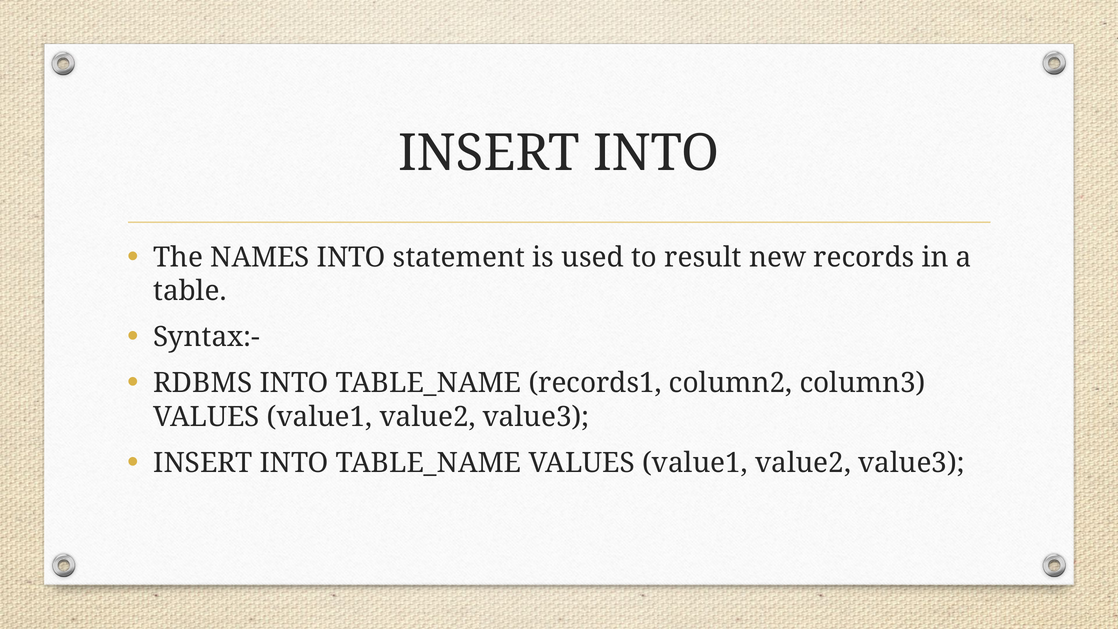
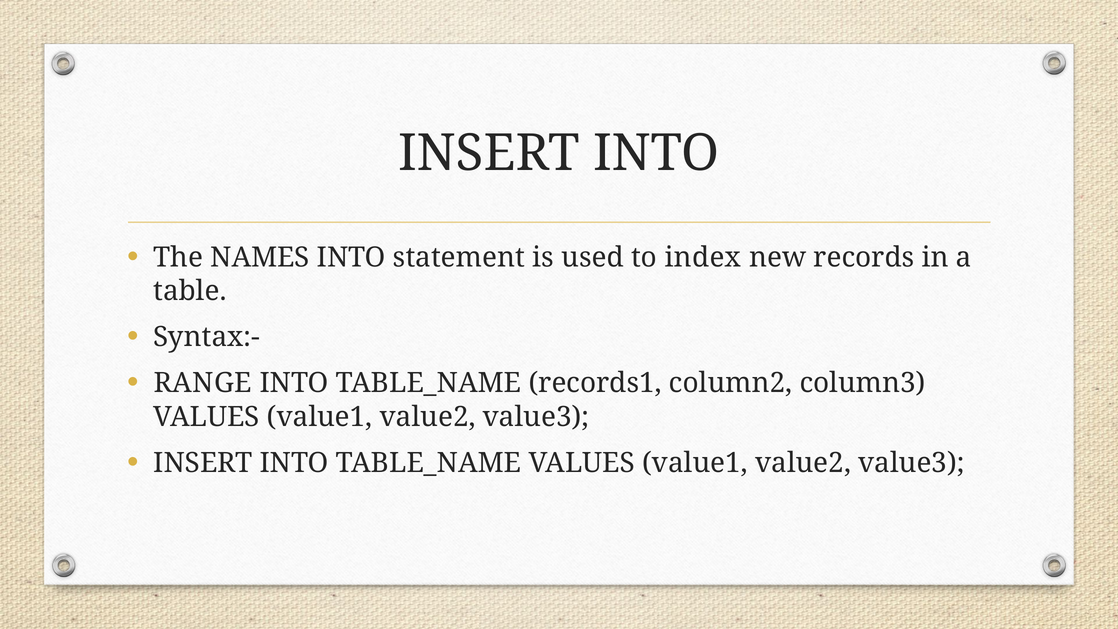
result: result -> index (703, 257)
RDBMS: RDBMS -> RANGE (203, 383)
